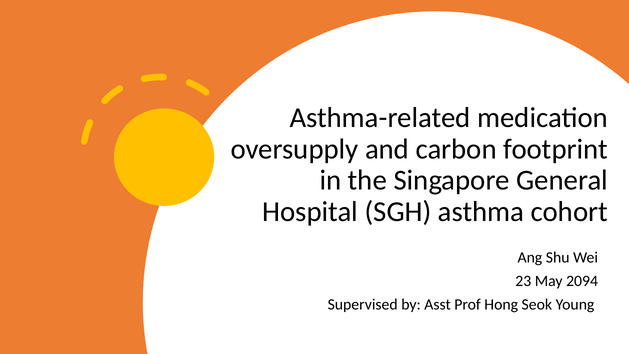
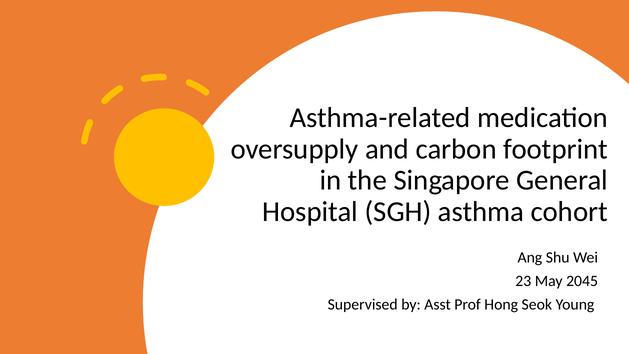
2094: 2094 -> 2045 (582, 281)
